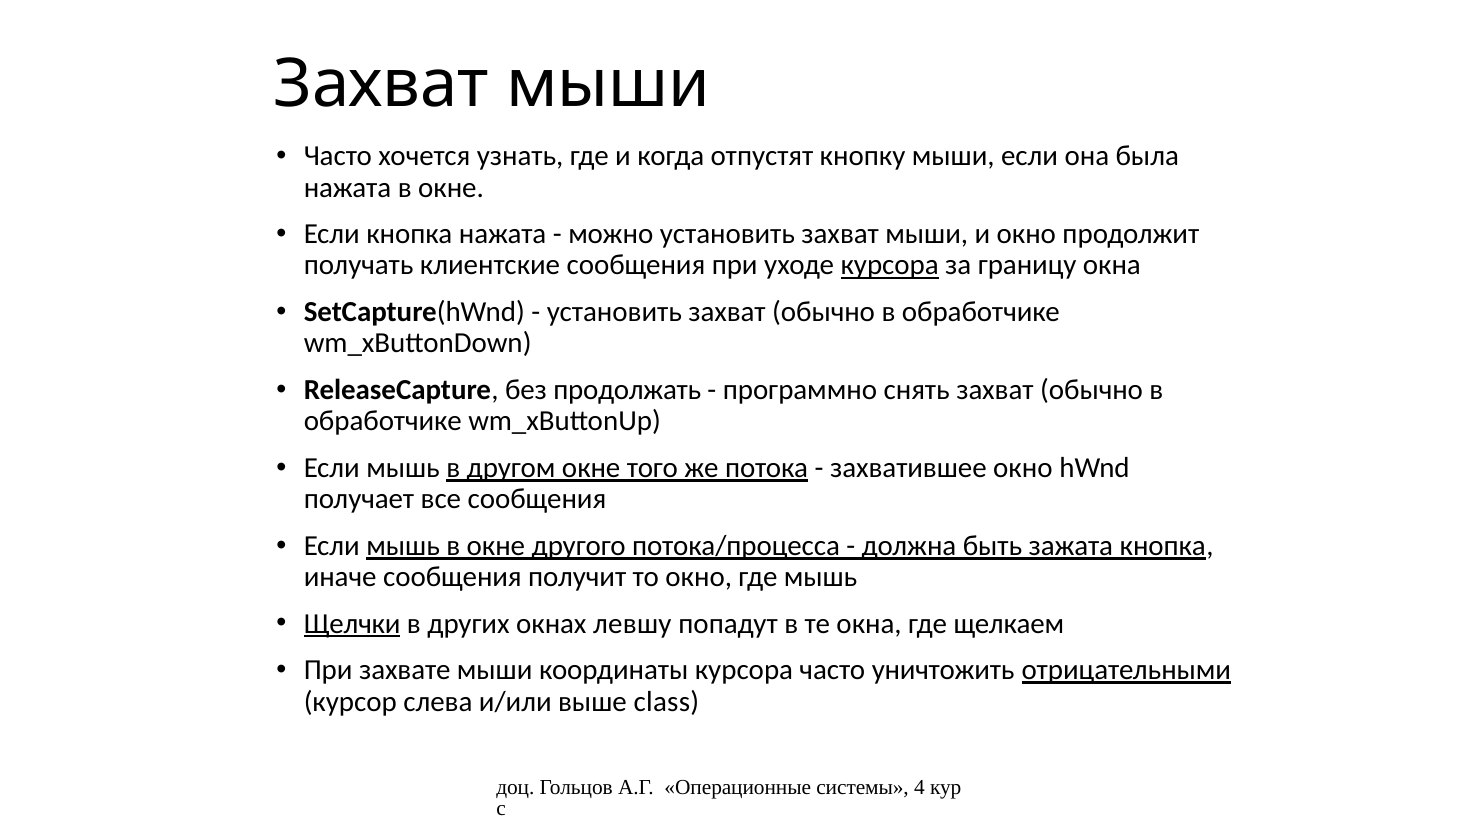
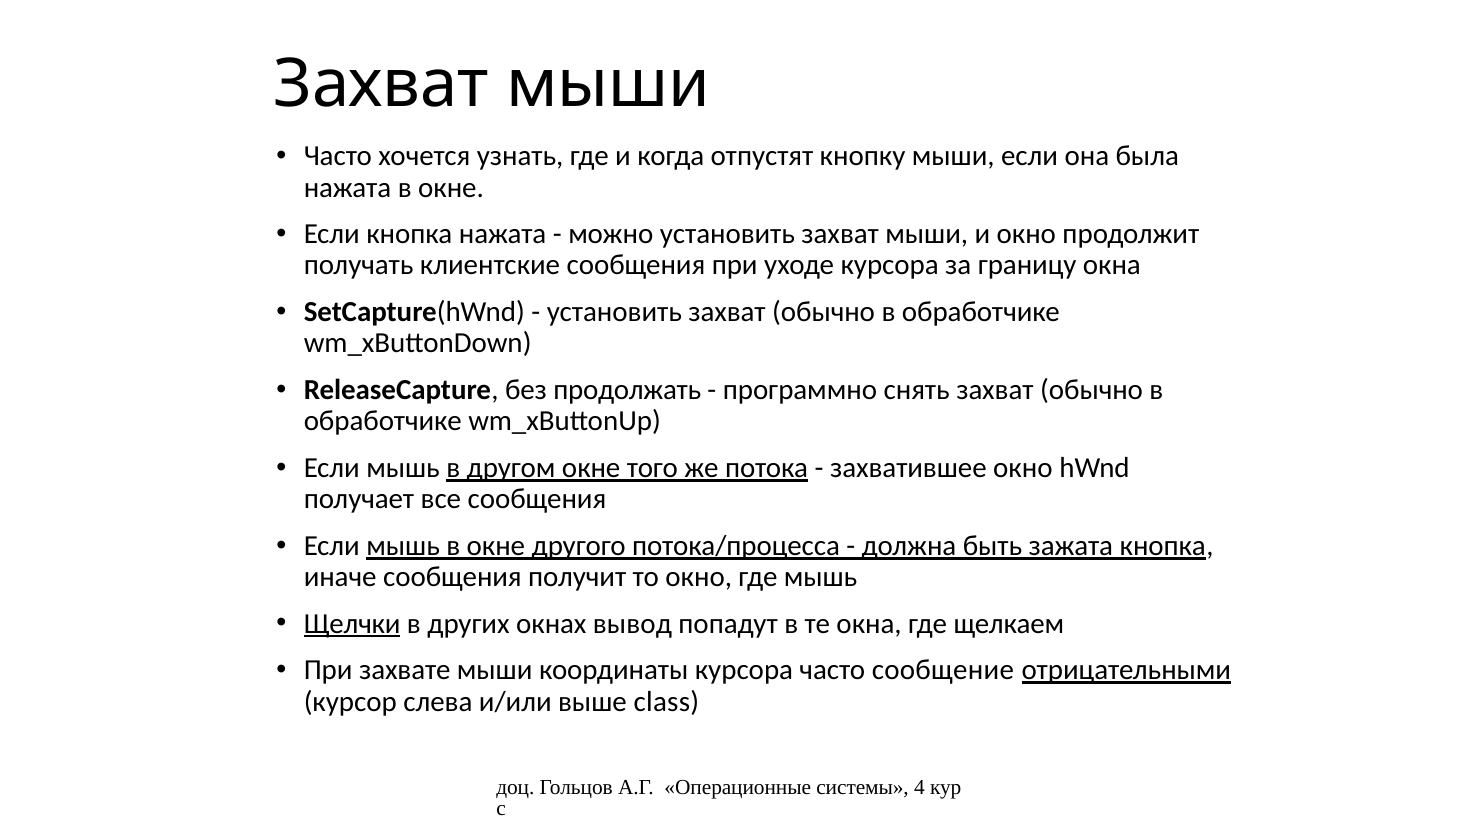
курсора underline: present -> none (890, 265)
левшу: левшу -> вывод (632, 624)
уничтожить: уничтожить -> сообщение (943, 670)
